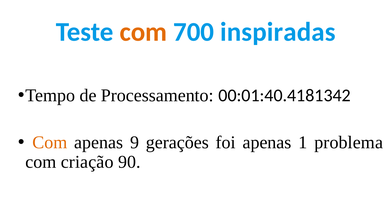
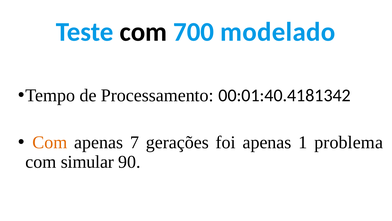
com colour: orange -> black (143, 32)
inspiradas: inspiradas -> modelado (278, 32)
9: 9 -> 7 (135, 142)
criação: criação -> simular (87, 162)
